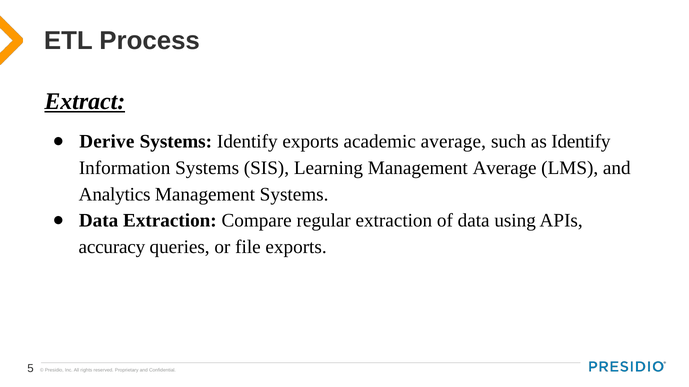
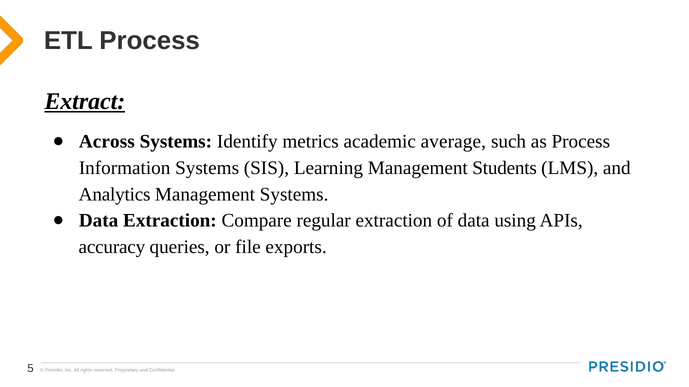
Derive: Derive -> Across (107, 142)
Identify exports: exports -> metrics (311, 142)
as Identify: Identify -> Process (581, 142)
Management Average: Average -> Students (505, 168)
